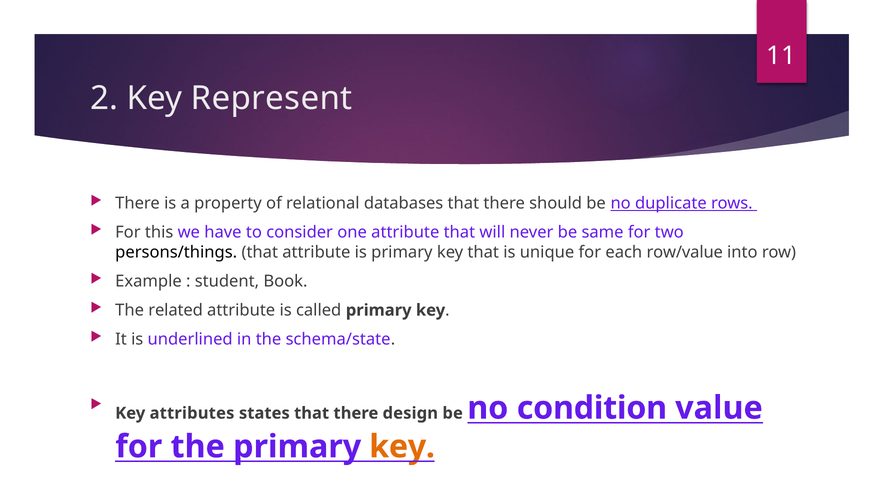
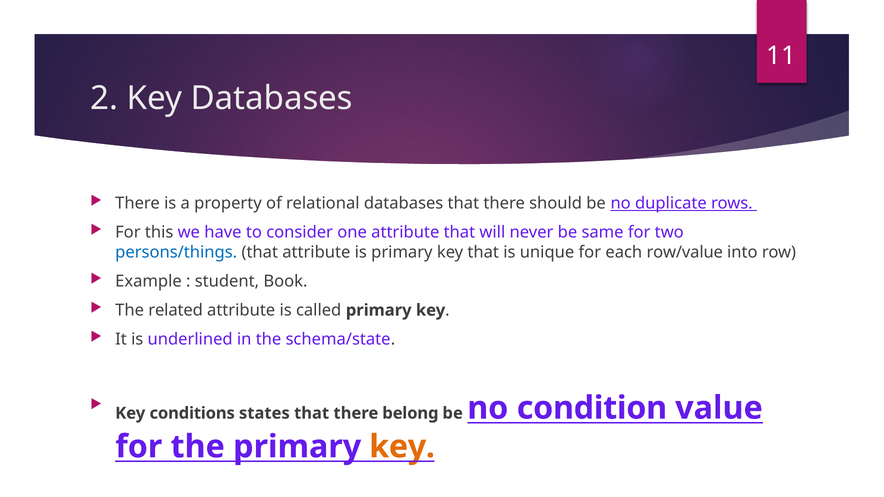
Key Represent: Represent -> Databases (272, 99)
persons/things colour: black -> blue (176, 252)
attributes: attributes -> conditions (192, 413)
design: design -> belong (410, 413)
